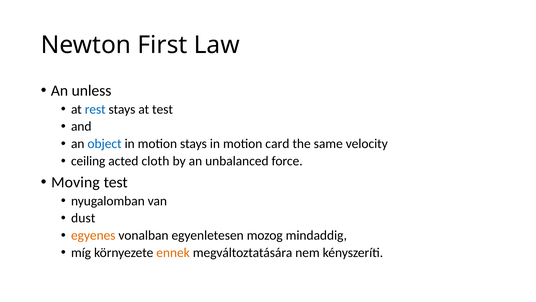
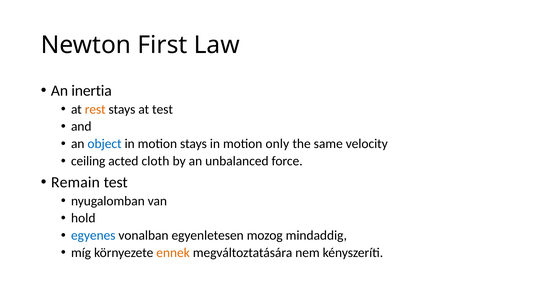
unless: unless -> inertia (92, 91)
rest colour: blue -> orange (95, 109)
card: card -> only (277, 144)
Moving: Moving -> Remain (75, 182)
dust: dust -> hold (83, 218)
egyenes colour: orange -> blue (93, 235)
